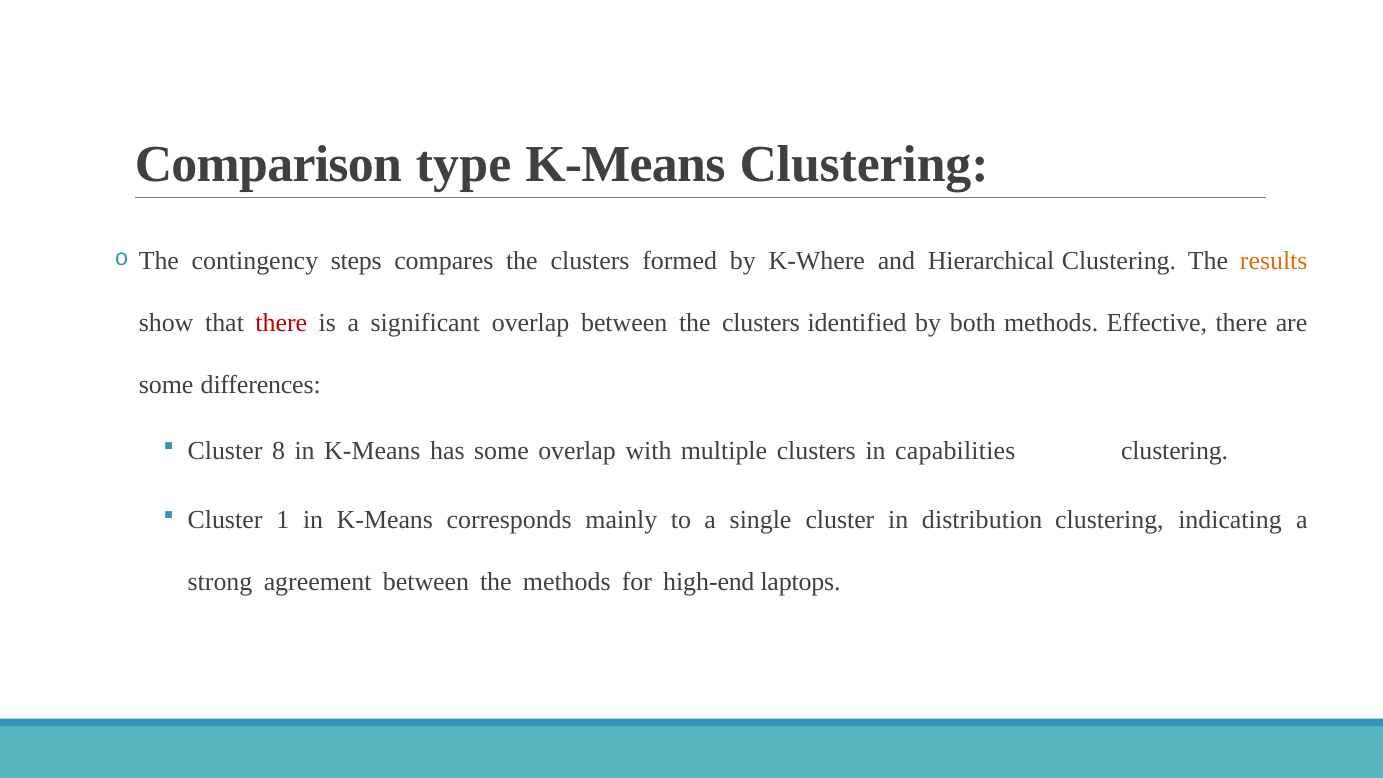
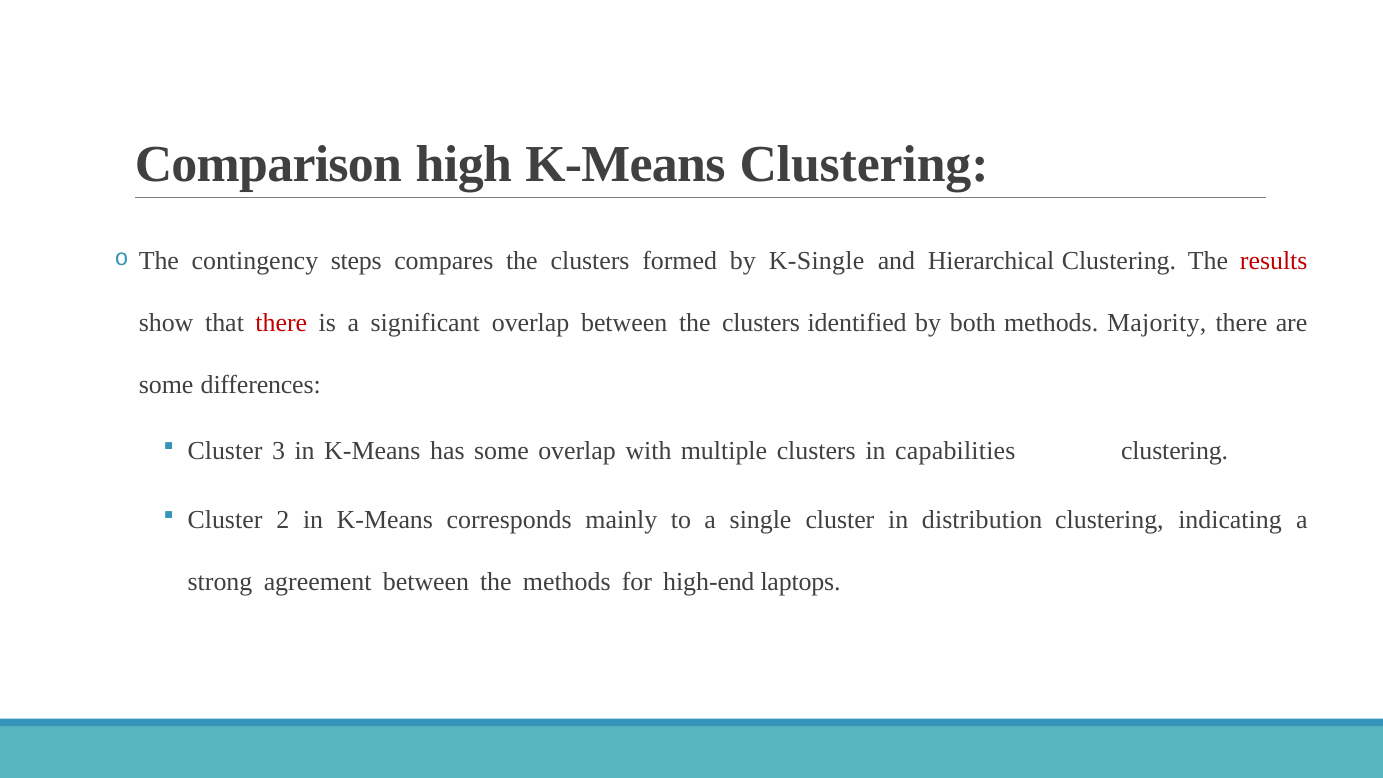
type: type -> high (464, 164)
K-Where: K-Where -> K-Single (817, 261)
results colour: orange -> red (1274, 261)
Effective: Effective -> Majority (1157, 323)
8: 8 -> 3 (279, 451)
1: 1 -> 2 (283, 519)
